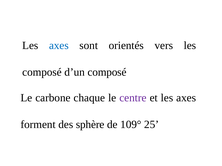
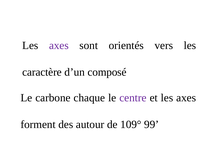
axes colour: blue -> purple (59, 46)
composé: composé -> caractère (42, 72)
sphère: sphère -> autour (90, 125)
25: 25 -> 99 (152, 125)
